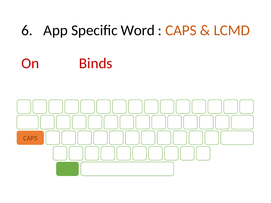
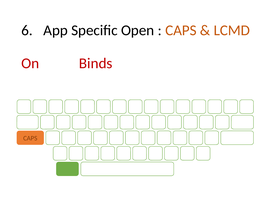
Word: Word -> Open (138, 30)
